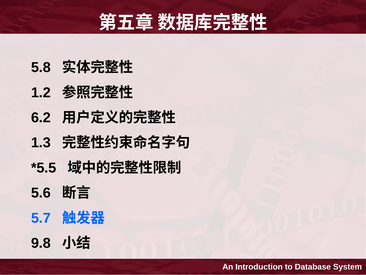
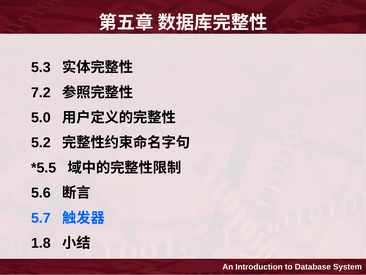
5.8: 5.8 -> 5.3 (41, 67)
1.2: 1.2 -> 7.2 (41, 92)
6.2: 6.2 -> 5.0 (41, 117)
1.3: 1.3 -> 5.2 (41, 142)
9.8: 9.8 -> 1.8 (41, 243)
